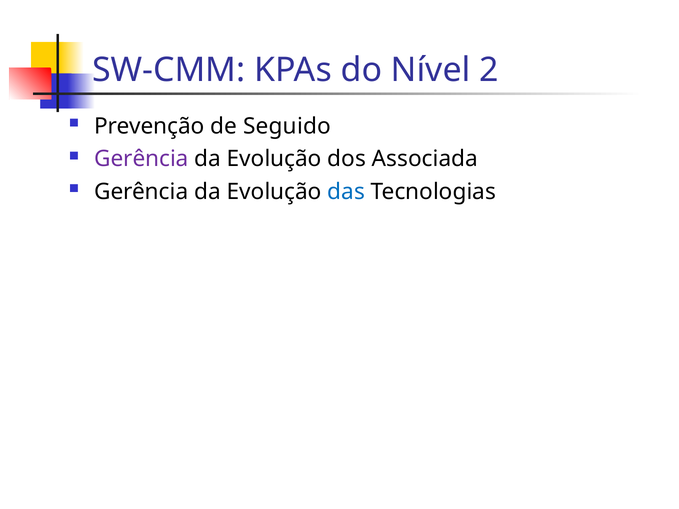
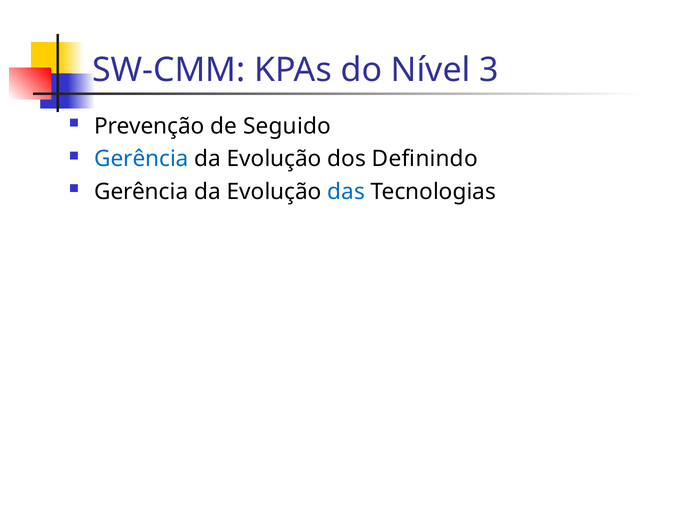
2: 2 -> 3 (489, 70)
Gerência colour: purple -> blue (141, 159)
Associada: Associada -> Definindo (425, 159)
